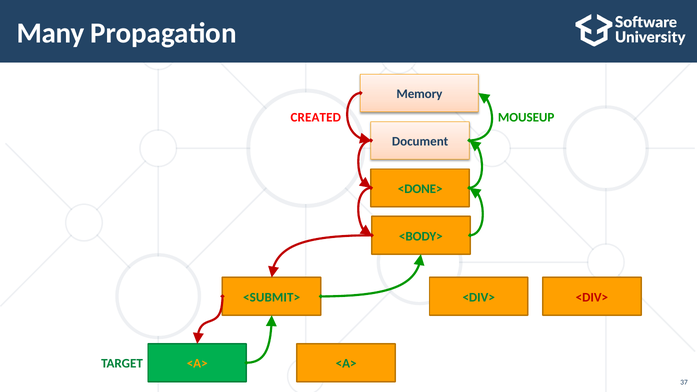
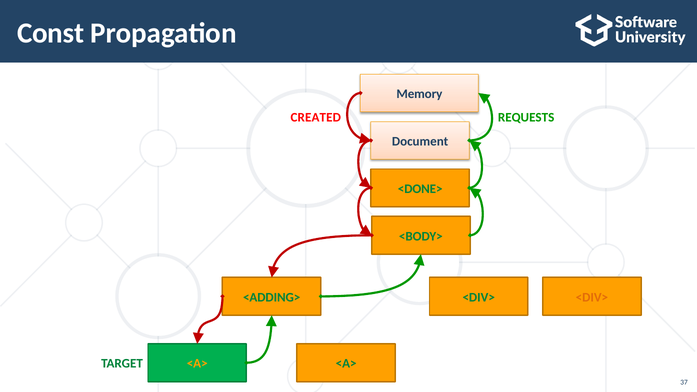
Many: Many -> Const (51, 33)
MOUSEUP: MOUSEUP -> REQUESTS (526, 117)
<SUBMIT>: <SUBMIT> -> <ADDING> (272, 297)
<DIV> colour: red -> orange (592, 297)
